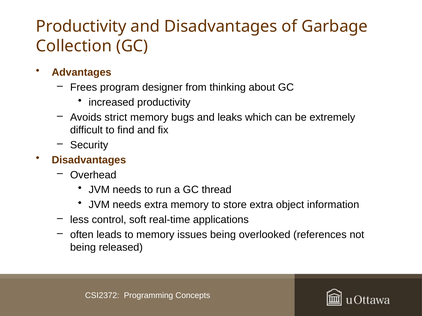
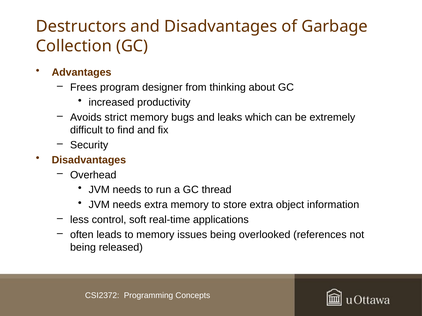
Productivity: Productivity -> Destructors (81, 26)
